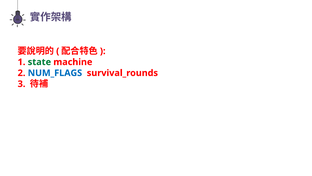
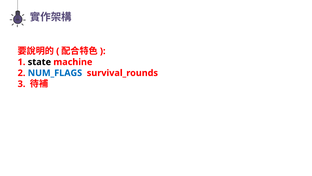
state colour: green -> black (39, 62)
